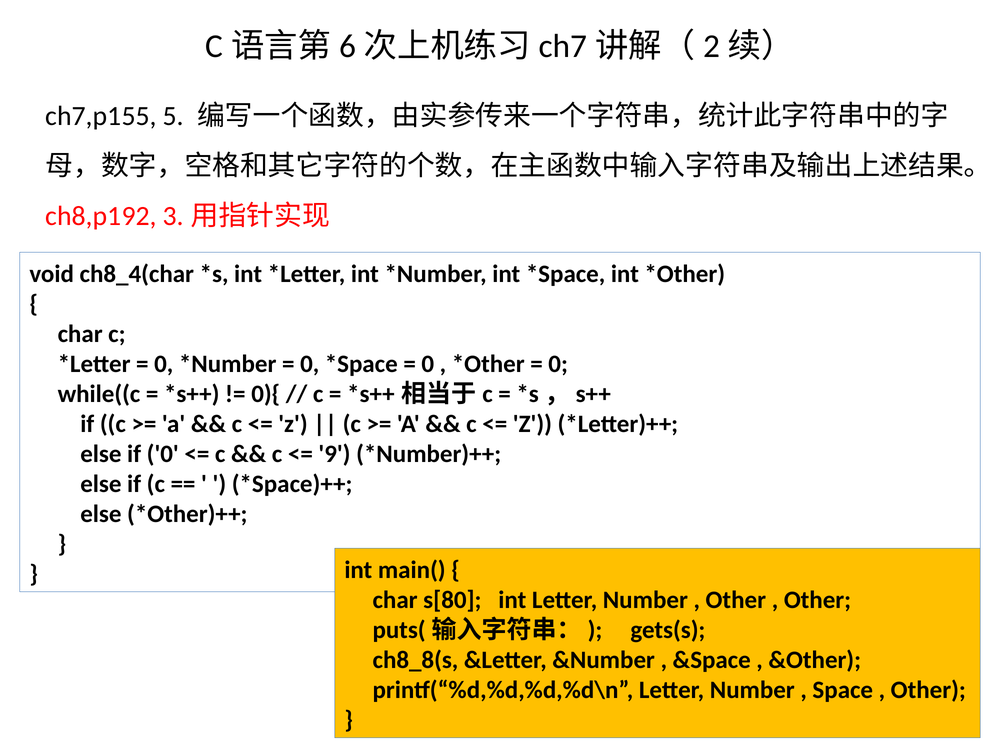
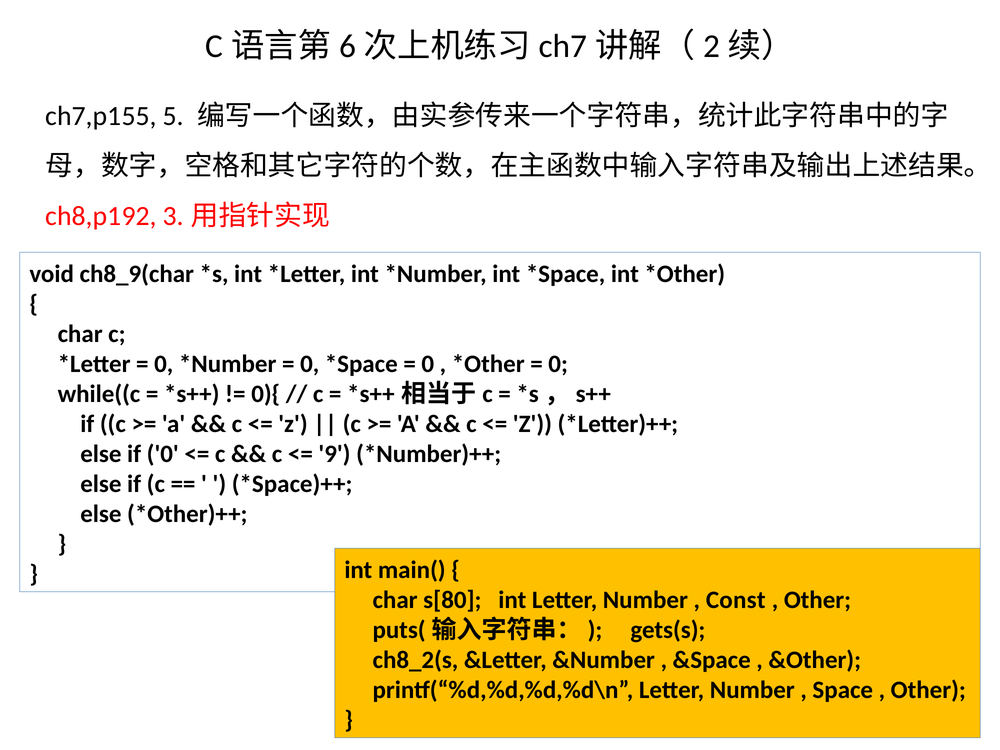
ch8_4(char: ch8_4(char -> ch8_9(char (137, 274)
Other: Other -> Const (736, 600)
ch8_8(s: ch8_8(s -> ch8_2(s (415, 660)
